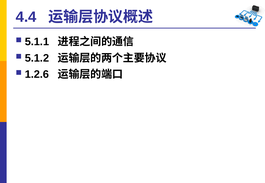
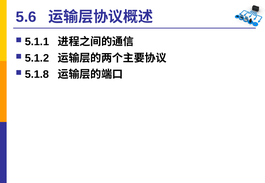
4.4: 4.4 -> 5.6 (26, 17)
1.2.6: 1.2.6 -> 5.1.8 (37, 75)
